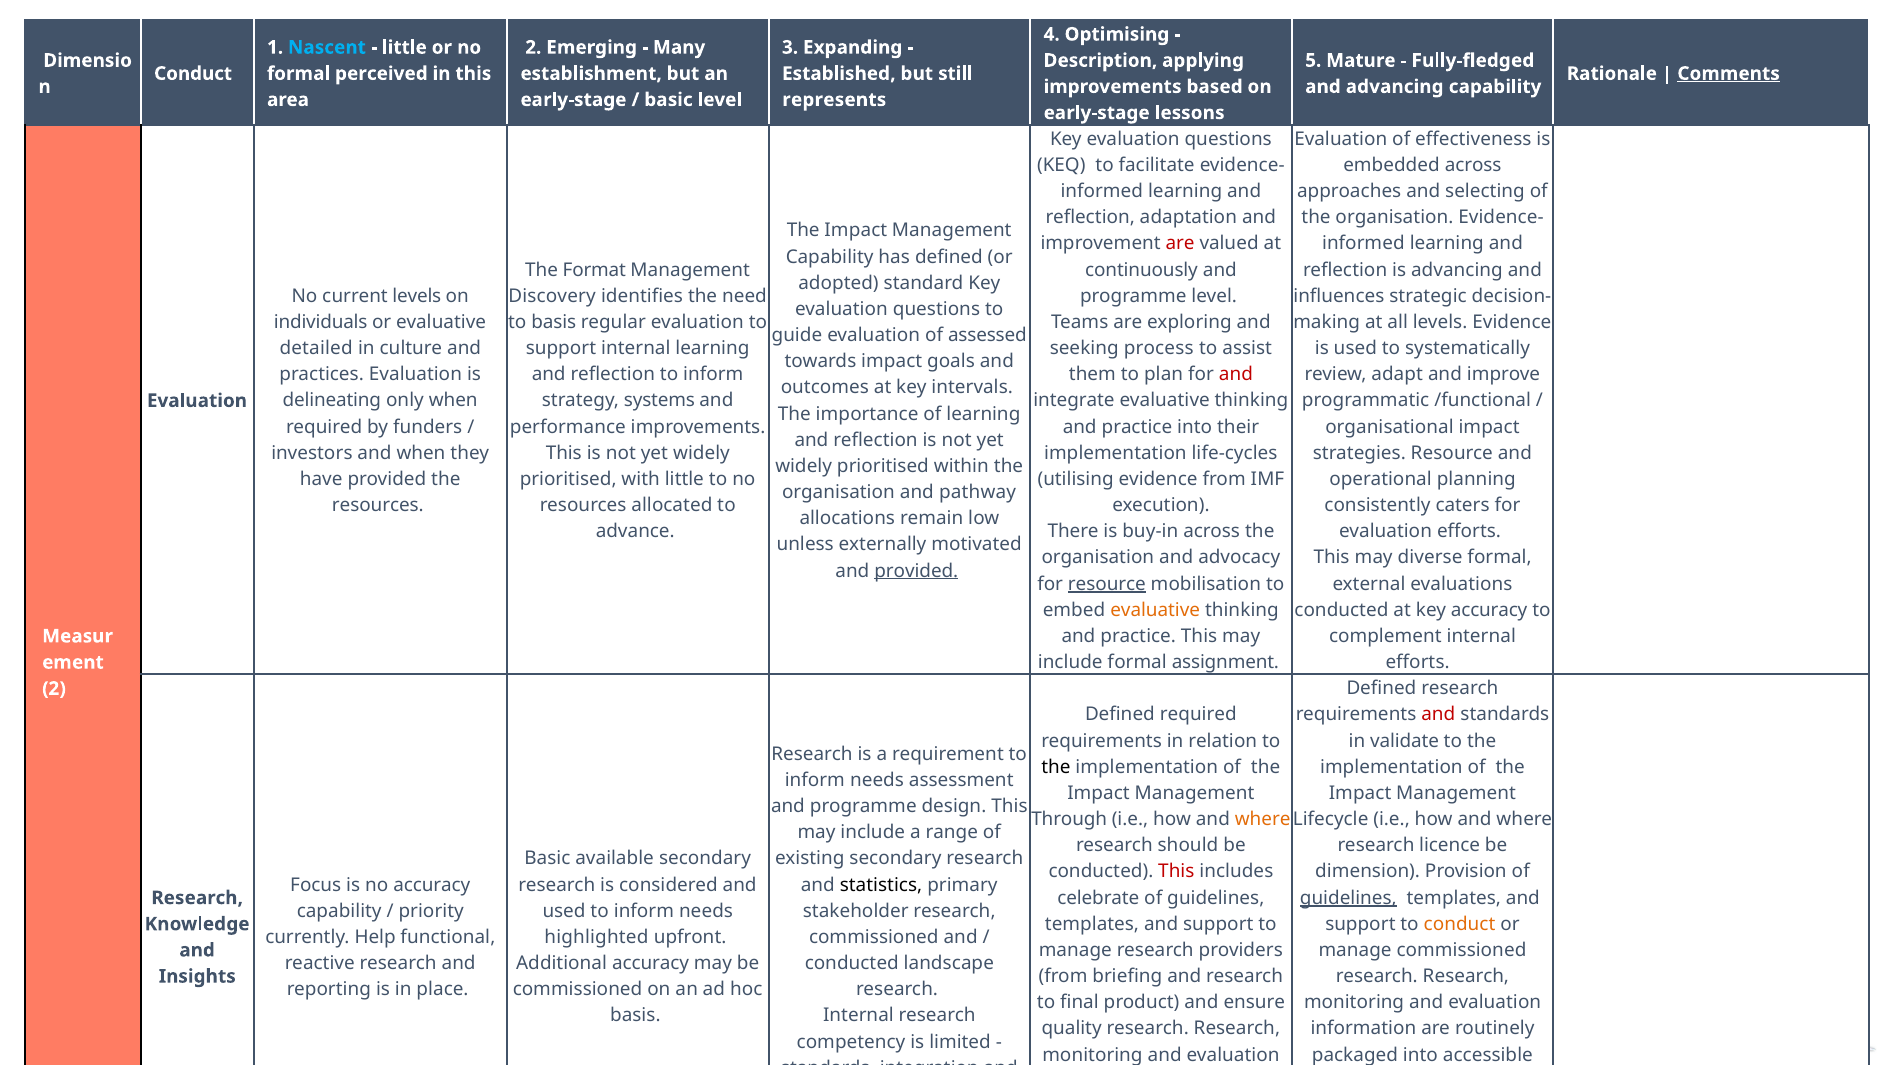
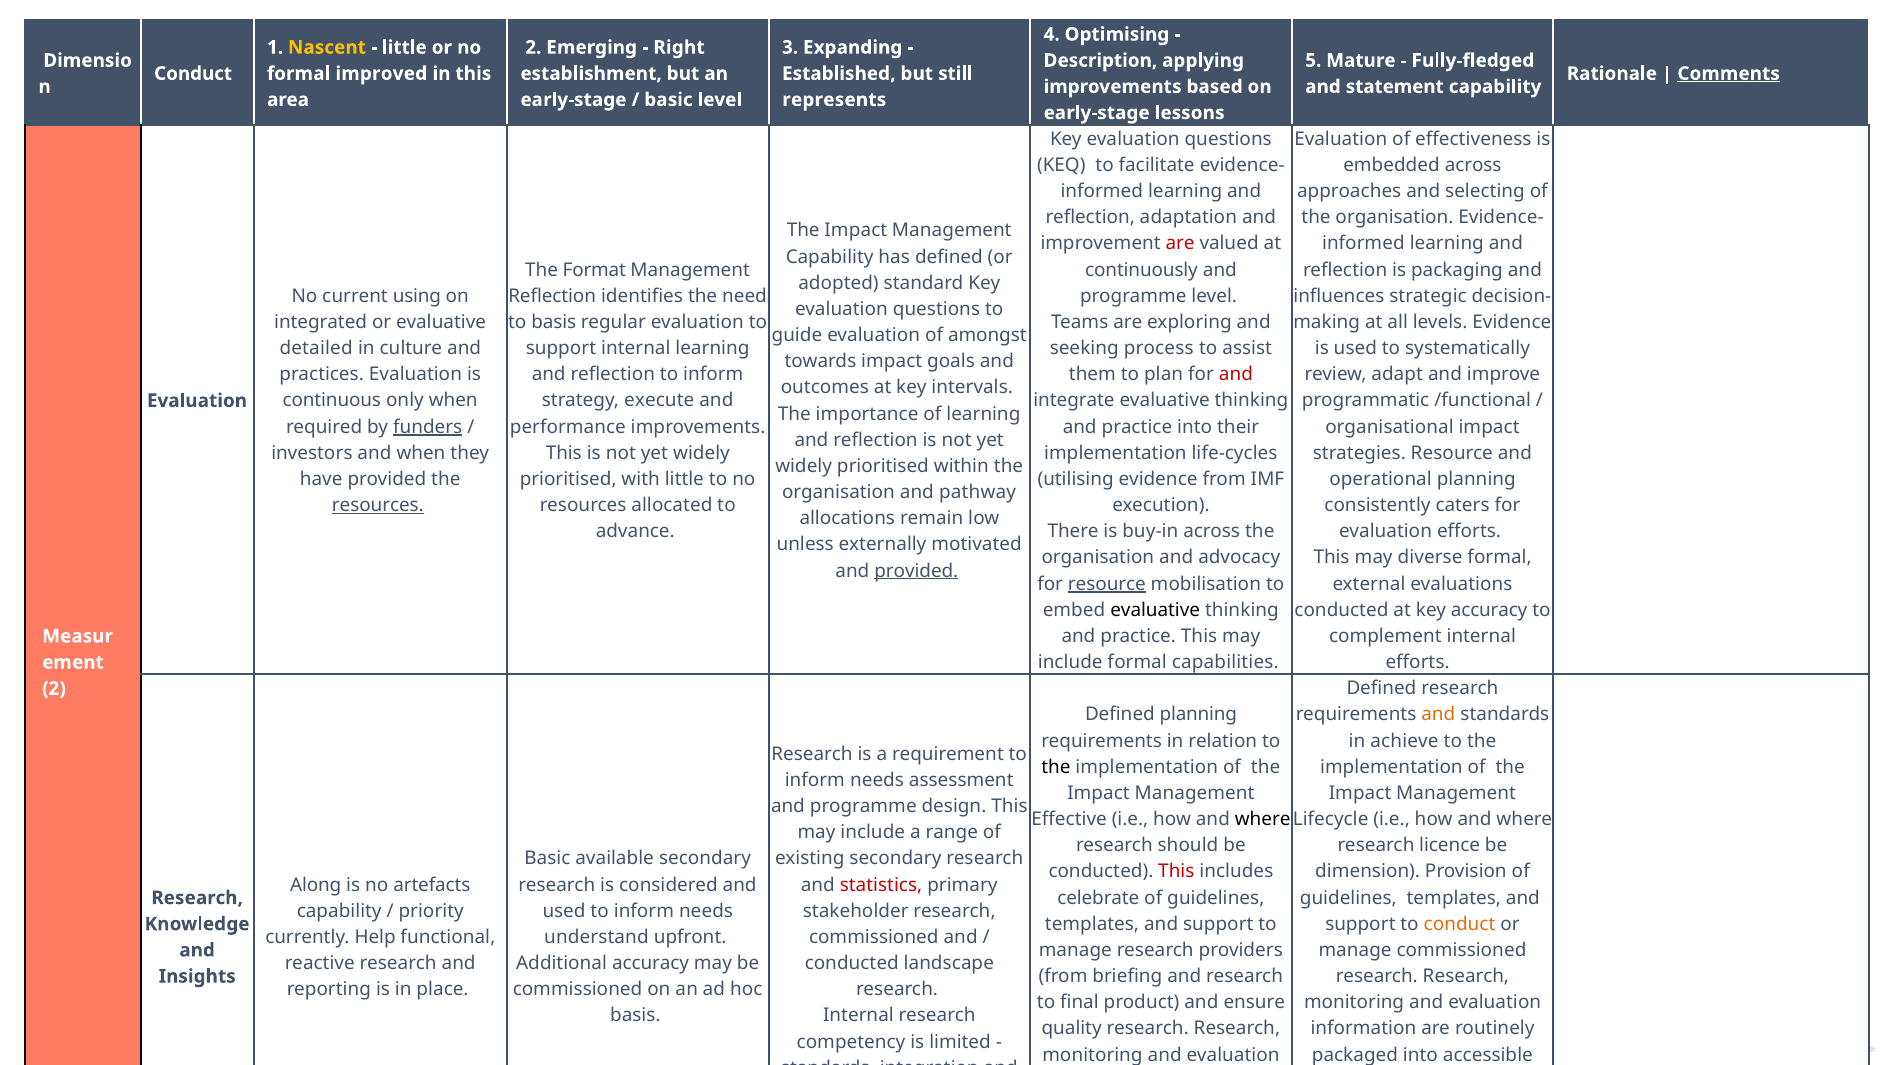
Nascent colour: light blue -> yellow (327, 47)
Many: Many -> Right (679, 47)
perceived: perceived -> improved (381, 74)
and advancing: advancing -> statement (1395, 87)
is advancing: advancing -> packaging (1457, 270)
current levels: levels -> using (417, 296)
Discovery: Discovery -> Reflection (552, 296)
individuals: individuals -> integrated (321, 322)
assessed: assessed -> amongst (987, 335)
delineating: delineating -> continuous (332, 401)
systems: systems -> execute (659, 401)
funders underline: none -> present (428, 427)
resources underline: none -> present (378, 505)
evaluative colour: orange -> black (1155, 610)
assignment: assignment -> capabilities (1225, 662)
Defined required: required -> planning (1198, 715)
and colour: red -> orange (1438, 715)
validate: validate -> achieve (1404, 741)
Through: Through -> Effective (1069, 819)
where colour: orange -> black (1263, 819)
Focus: Focus -> Along (316, 885)
no accuracy: accuracy -> artefacts (432, 885)
statistics colour: black -> red (881, 885)
guidelines underline: present -> none (1348, 898)
highlighted: highlighted -> understand (596, 937)
